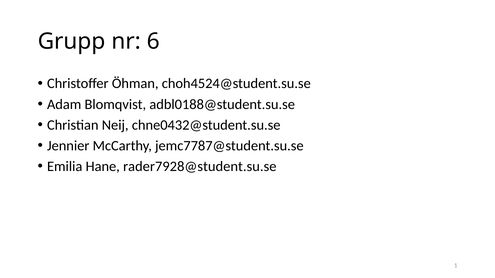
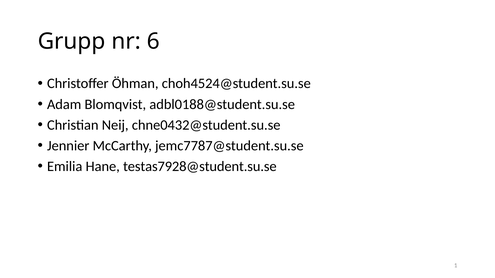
rader7928@student.su.se: rader7928@student.su.se -> testas7928@student.su.se (200, 167)
